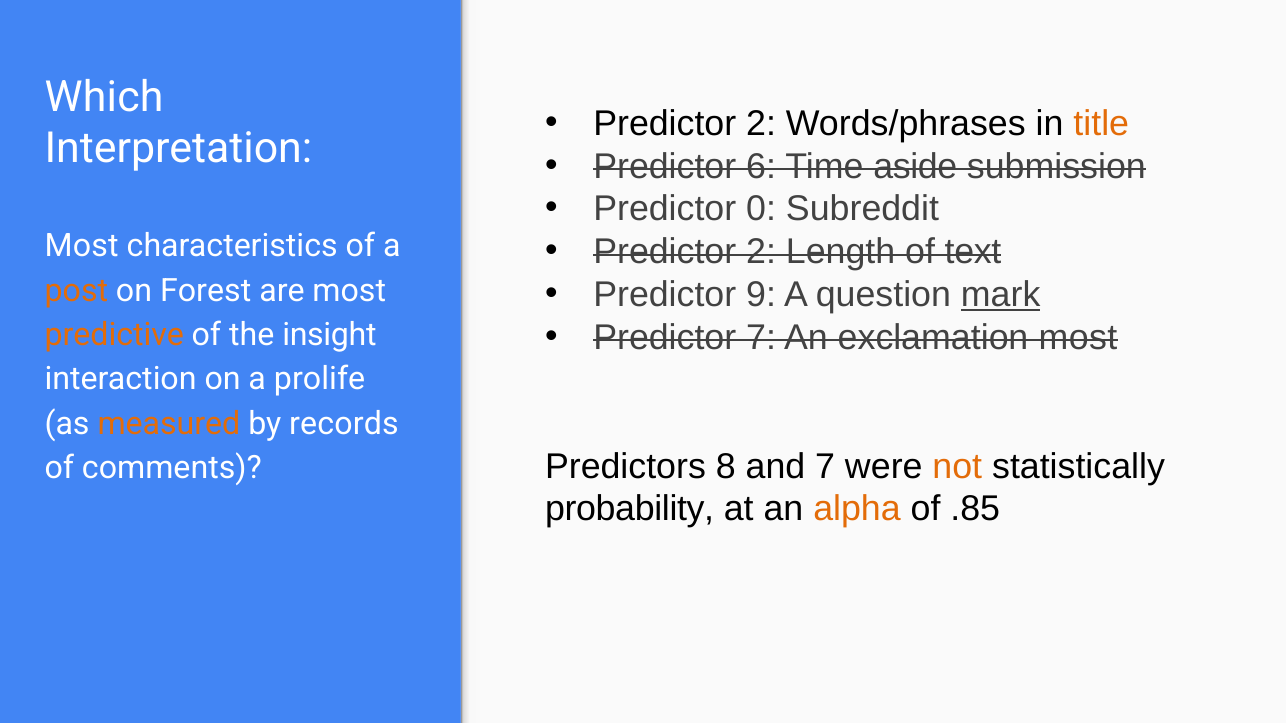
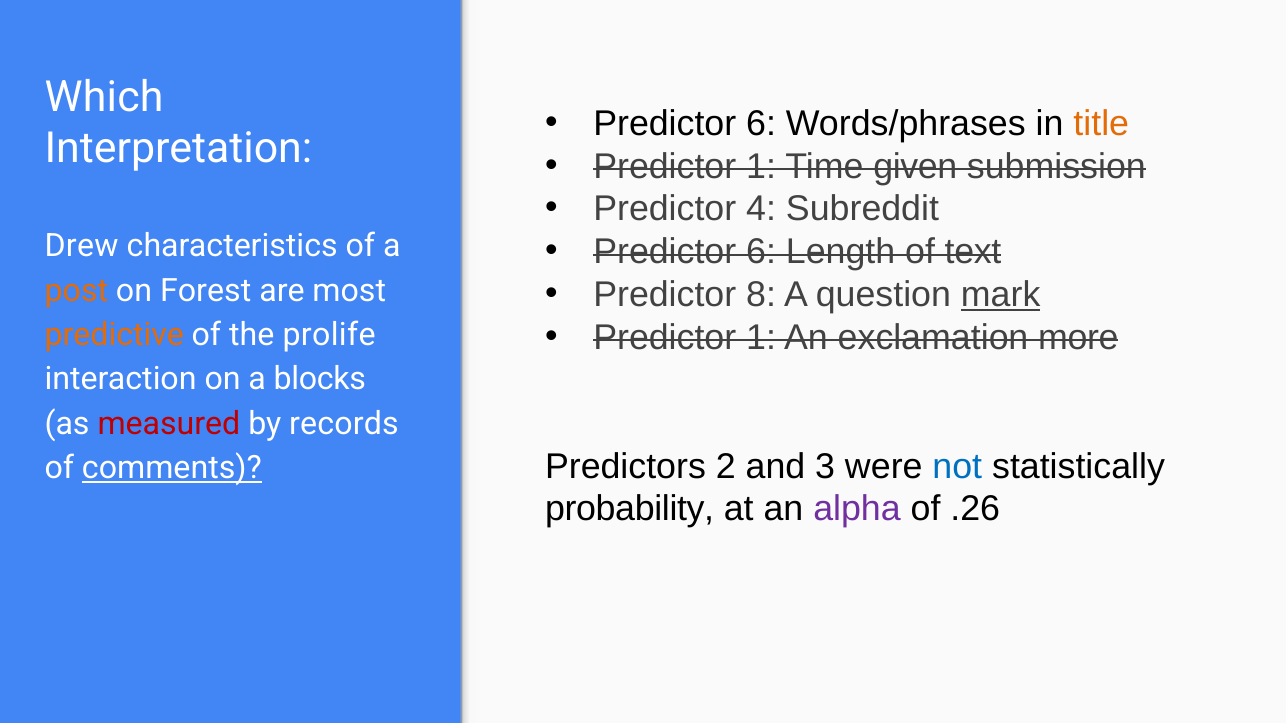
2: 2 -> 6 (761, 123)
6: 6 -> 1 (761, 166)
aside: aside -> given (915, 166)
0: 0 -> 4 (761, 209)
Most: Most -> Drew (82, 246)
2: 2 -> 6 (761, 252)
9: 9 -> 8 (761, 295)
7: 7 -> 1 (761, 338)
exclamation most: most -> more (1078, 338)
insight: insight -> prolife (329, 335)
prolife: prolife -> blocks (320, 379)
measured colour: orange -> red (169, 424)
8: 8 -> 2 (726, 467)
and 7: 7 -> 3 (825, 467)
not colour: orange -> blue (957, 467)
comments underline: none -> present (172, 468)
alpha colour: orange -> purple (857, 509)
.85: .85 -> .26 (975, 509)
